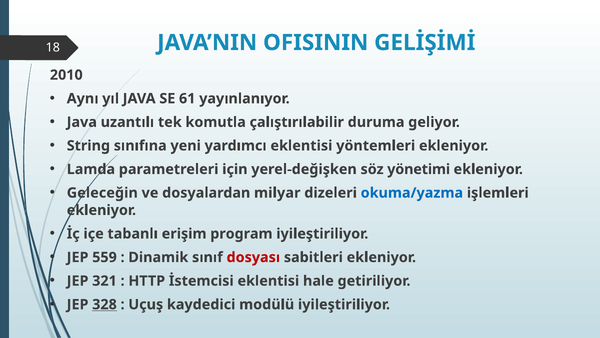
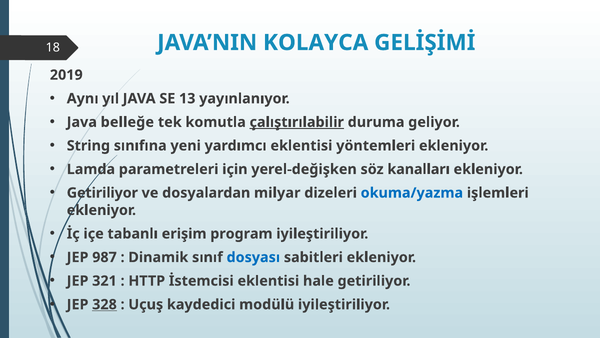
OFISININ: OFISININ -> KOLAYCA (316, 43)
2010: 2010 -> 2019 (66, 75)
61: 61 -> 13 (187, 98)
uzantılı: uzantılı -> belleğe (127, 122)
çalıştırılabilir underline: none -> present (297, 122)
yönetimi: yönetimi -> kanalları (419, 169)
Geleceğin: Geleceğin -> Getiriliyor (102, 193)
559: 559 -> 987 (105, 257)
dosyası colour: red -> blue (253, 257)
